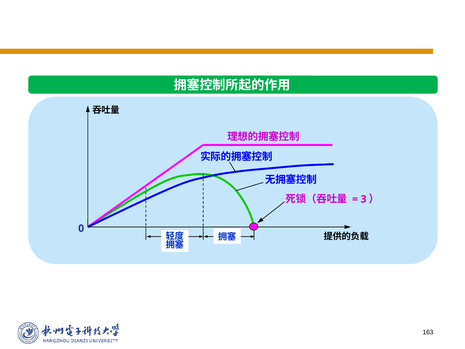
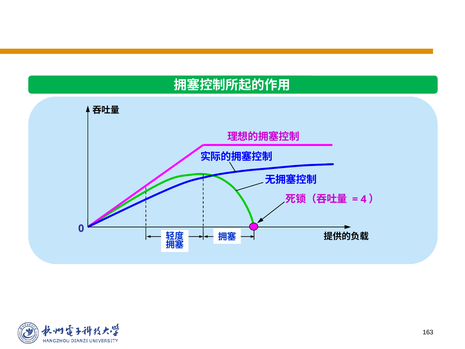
3: 3 -> 4 (364, 199)
